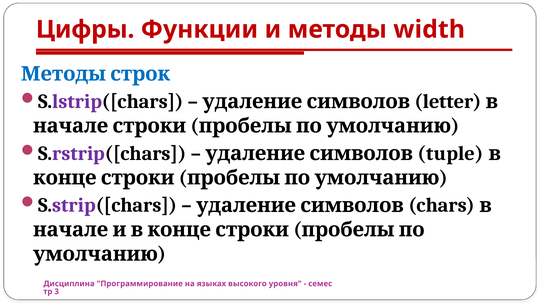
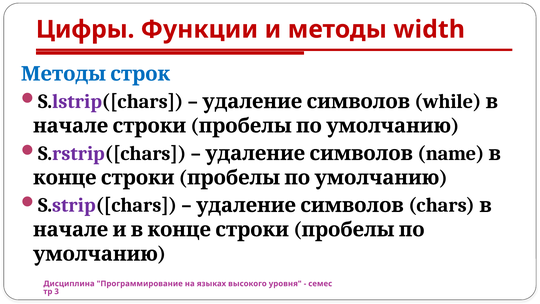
letter: letter -> while (452, 101)
tuple: tuple -> name (455, 153)
